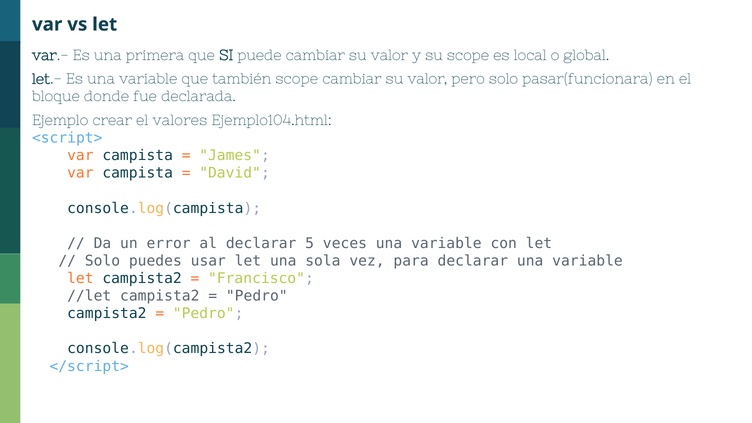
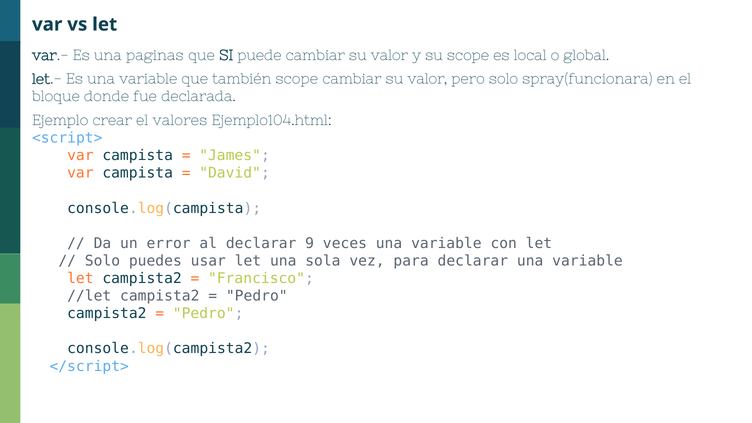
primera: primera -> paginas (155, 55)
pasar(funcionara: pasar(funcionara -> spray(funcionara (587, 79)
5: 5 -> 9 (310, 243)
